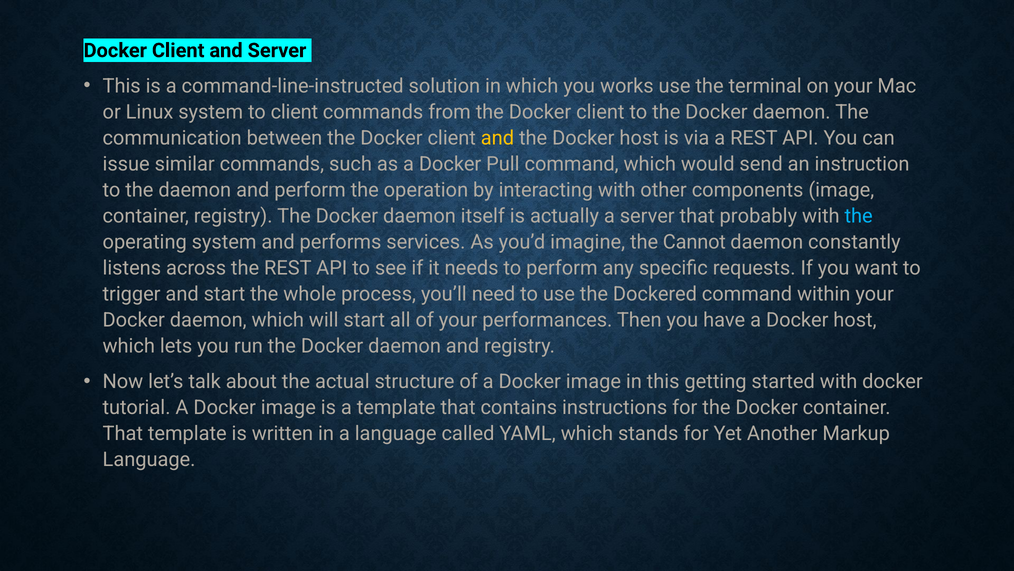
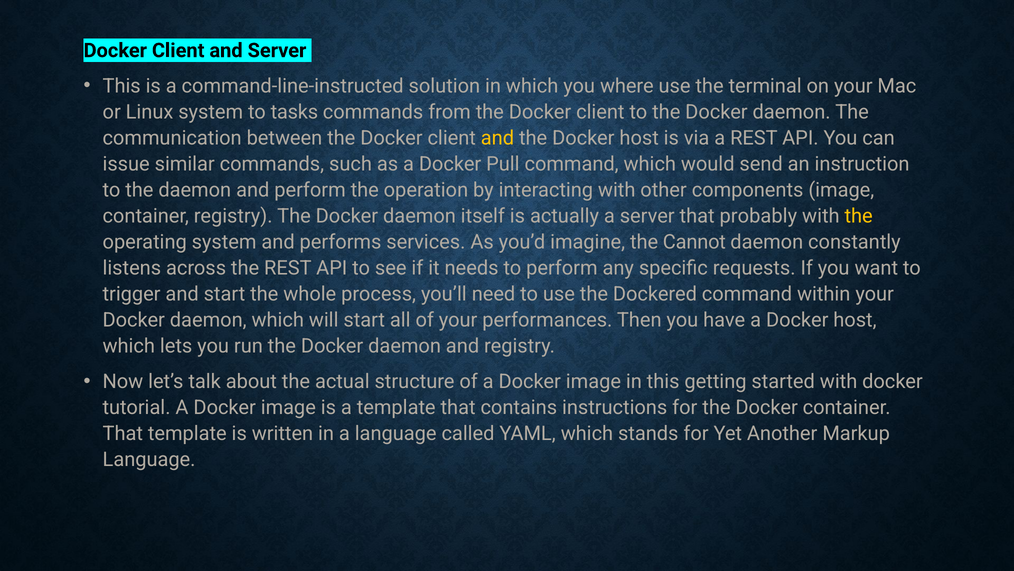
works: works -> where (627, 86)
to client: client -> tasks (294, 112)
the colour: light blue -> yellow (859, 216)
